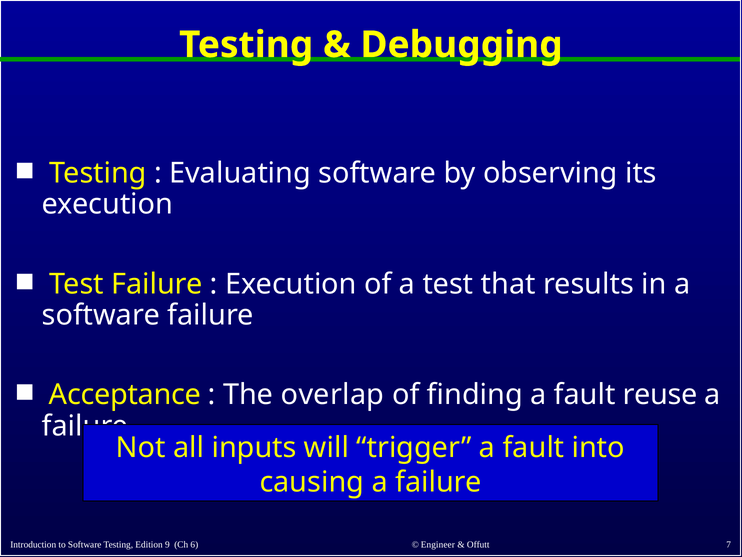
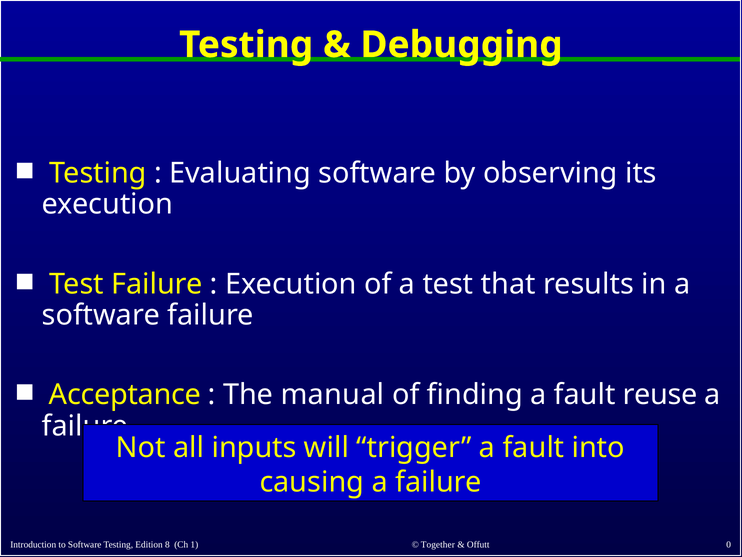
overlap: overlap -> manual (333, 395)
9: 9 -> 8 (167, 544)
6: 6 -> 1 (194, 544)
Engineer: Engineer -> Together (438, 544)
7: 7 -> 0 (729, 544)
